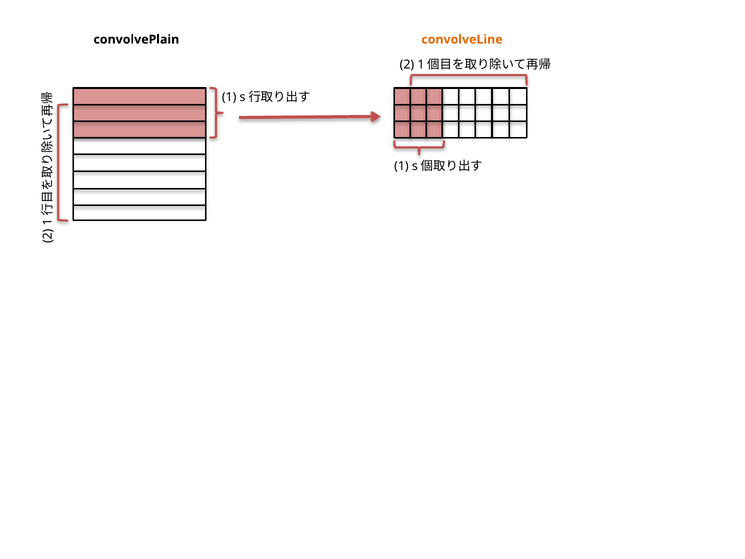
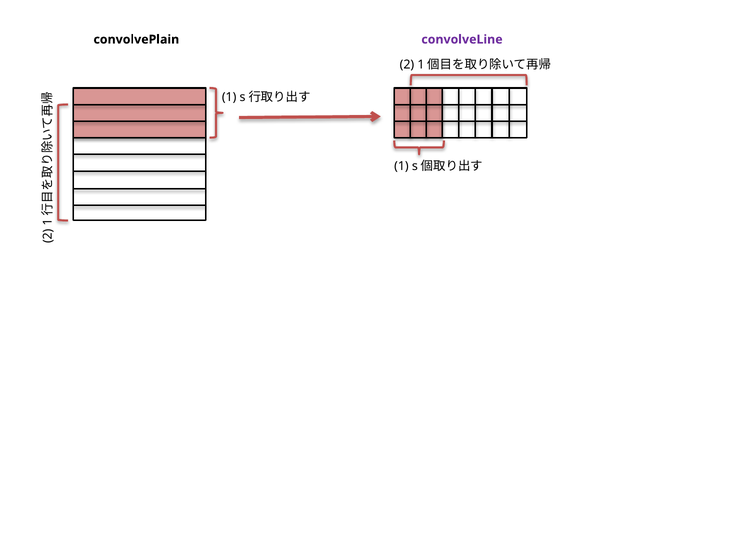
convolveLine colour: orange -> purple (462, 39)
